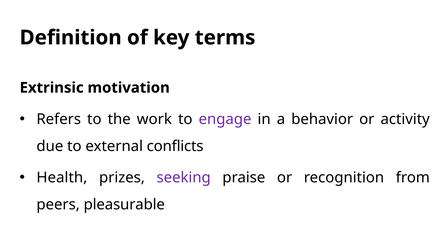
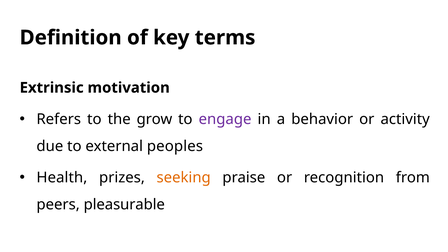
work: work -> grow (154, 119)
conflicts: conflicts -> peoples (175, 146)
seeking colour: purple -> orange (184, 178)
